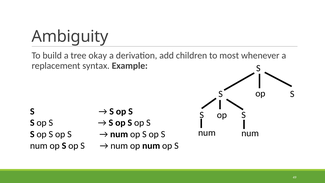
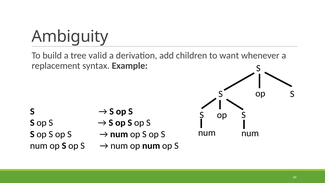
okay: okay -> valid (98, 55)
most: most -> want (229, 55)
